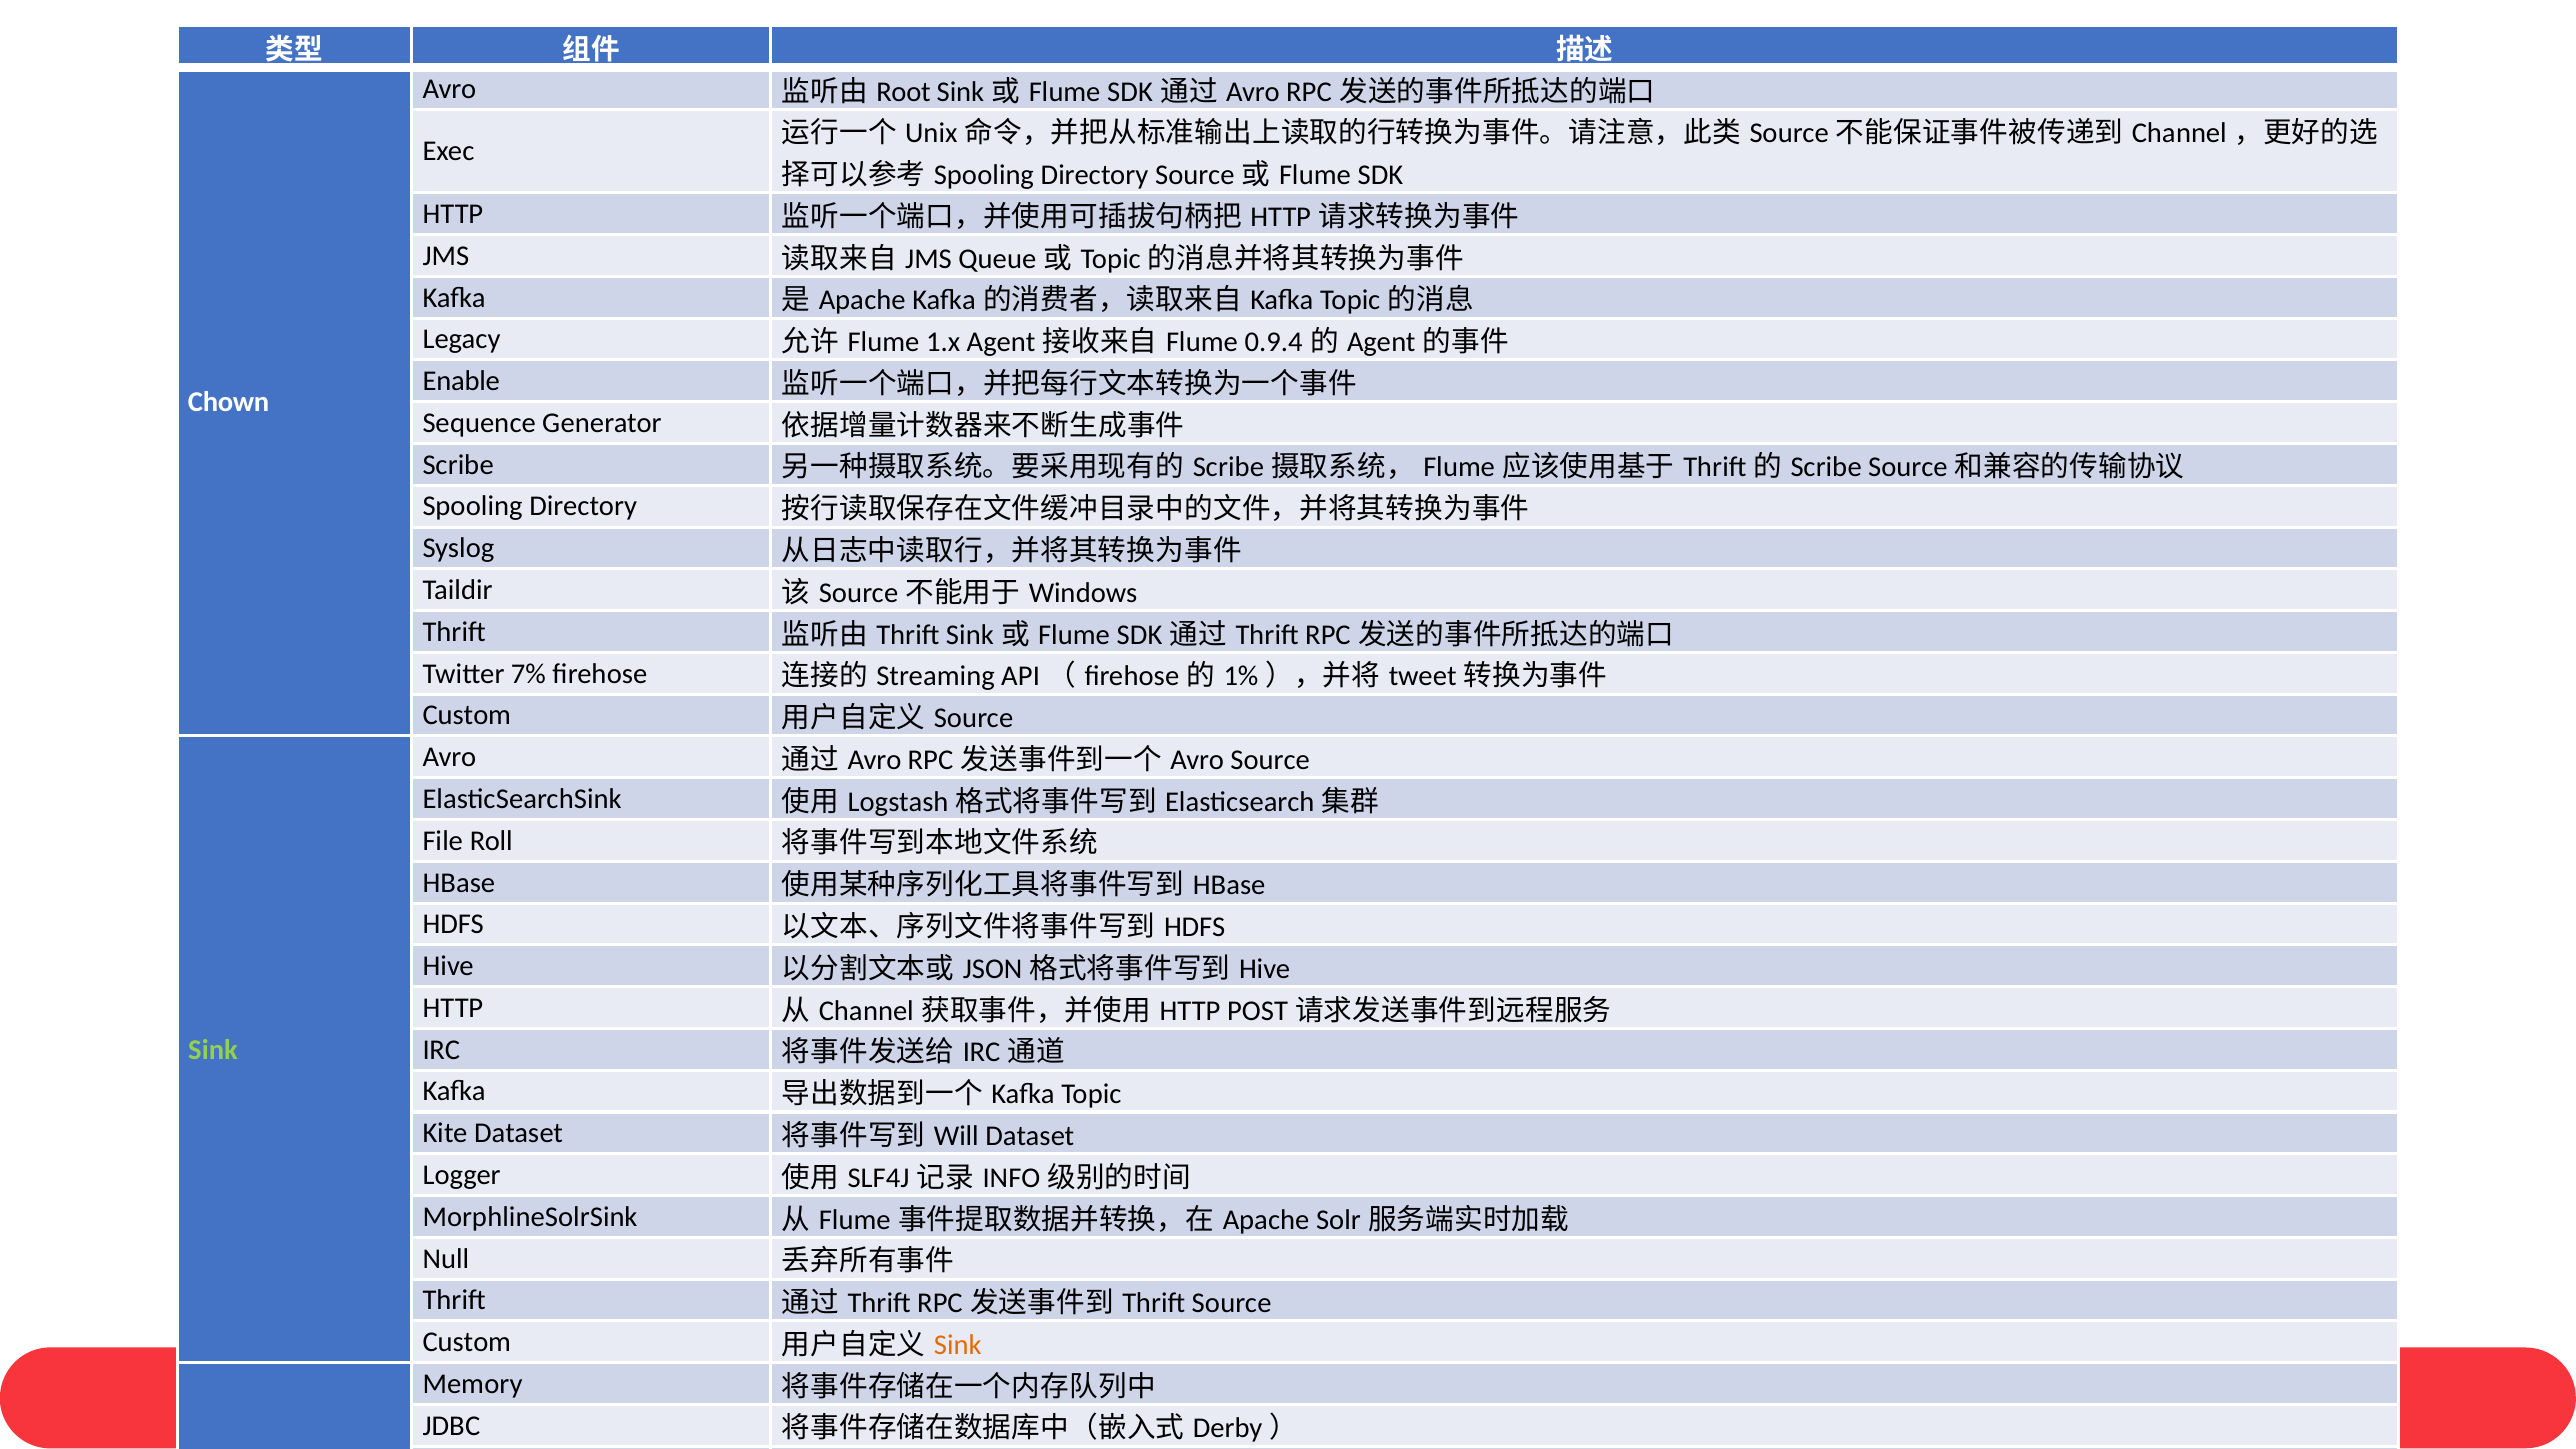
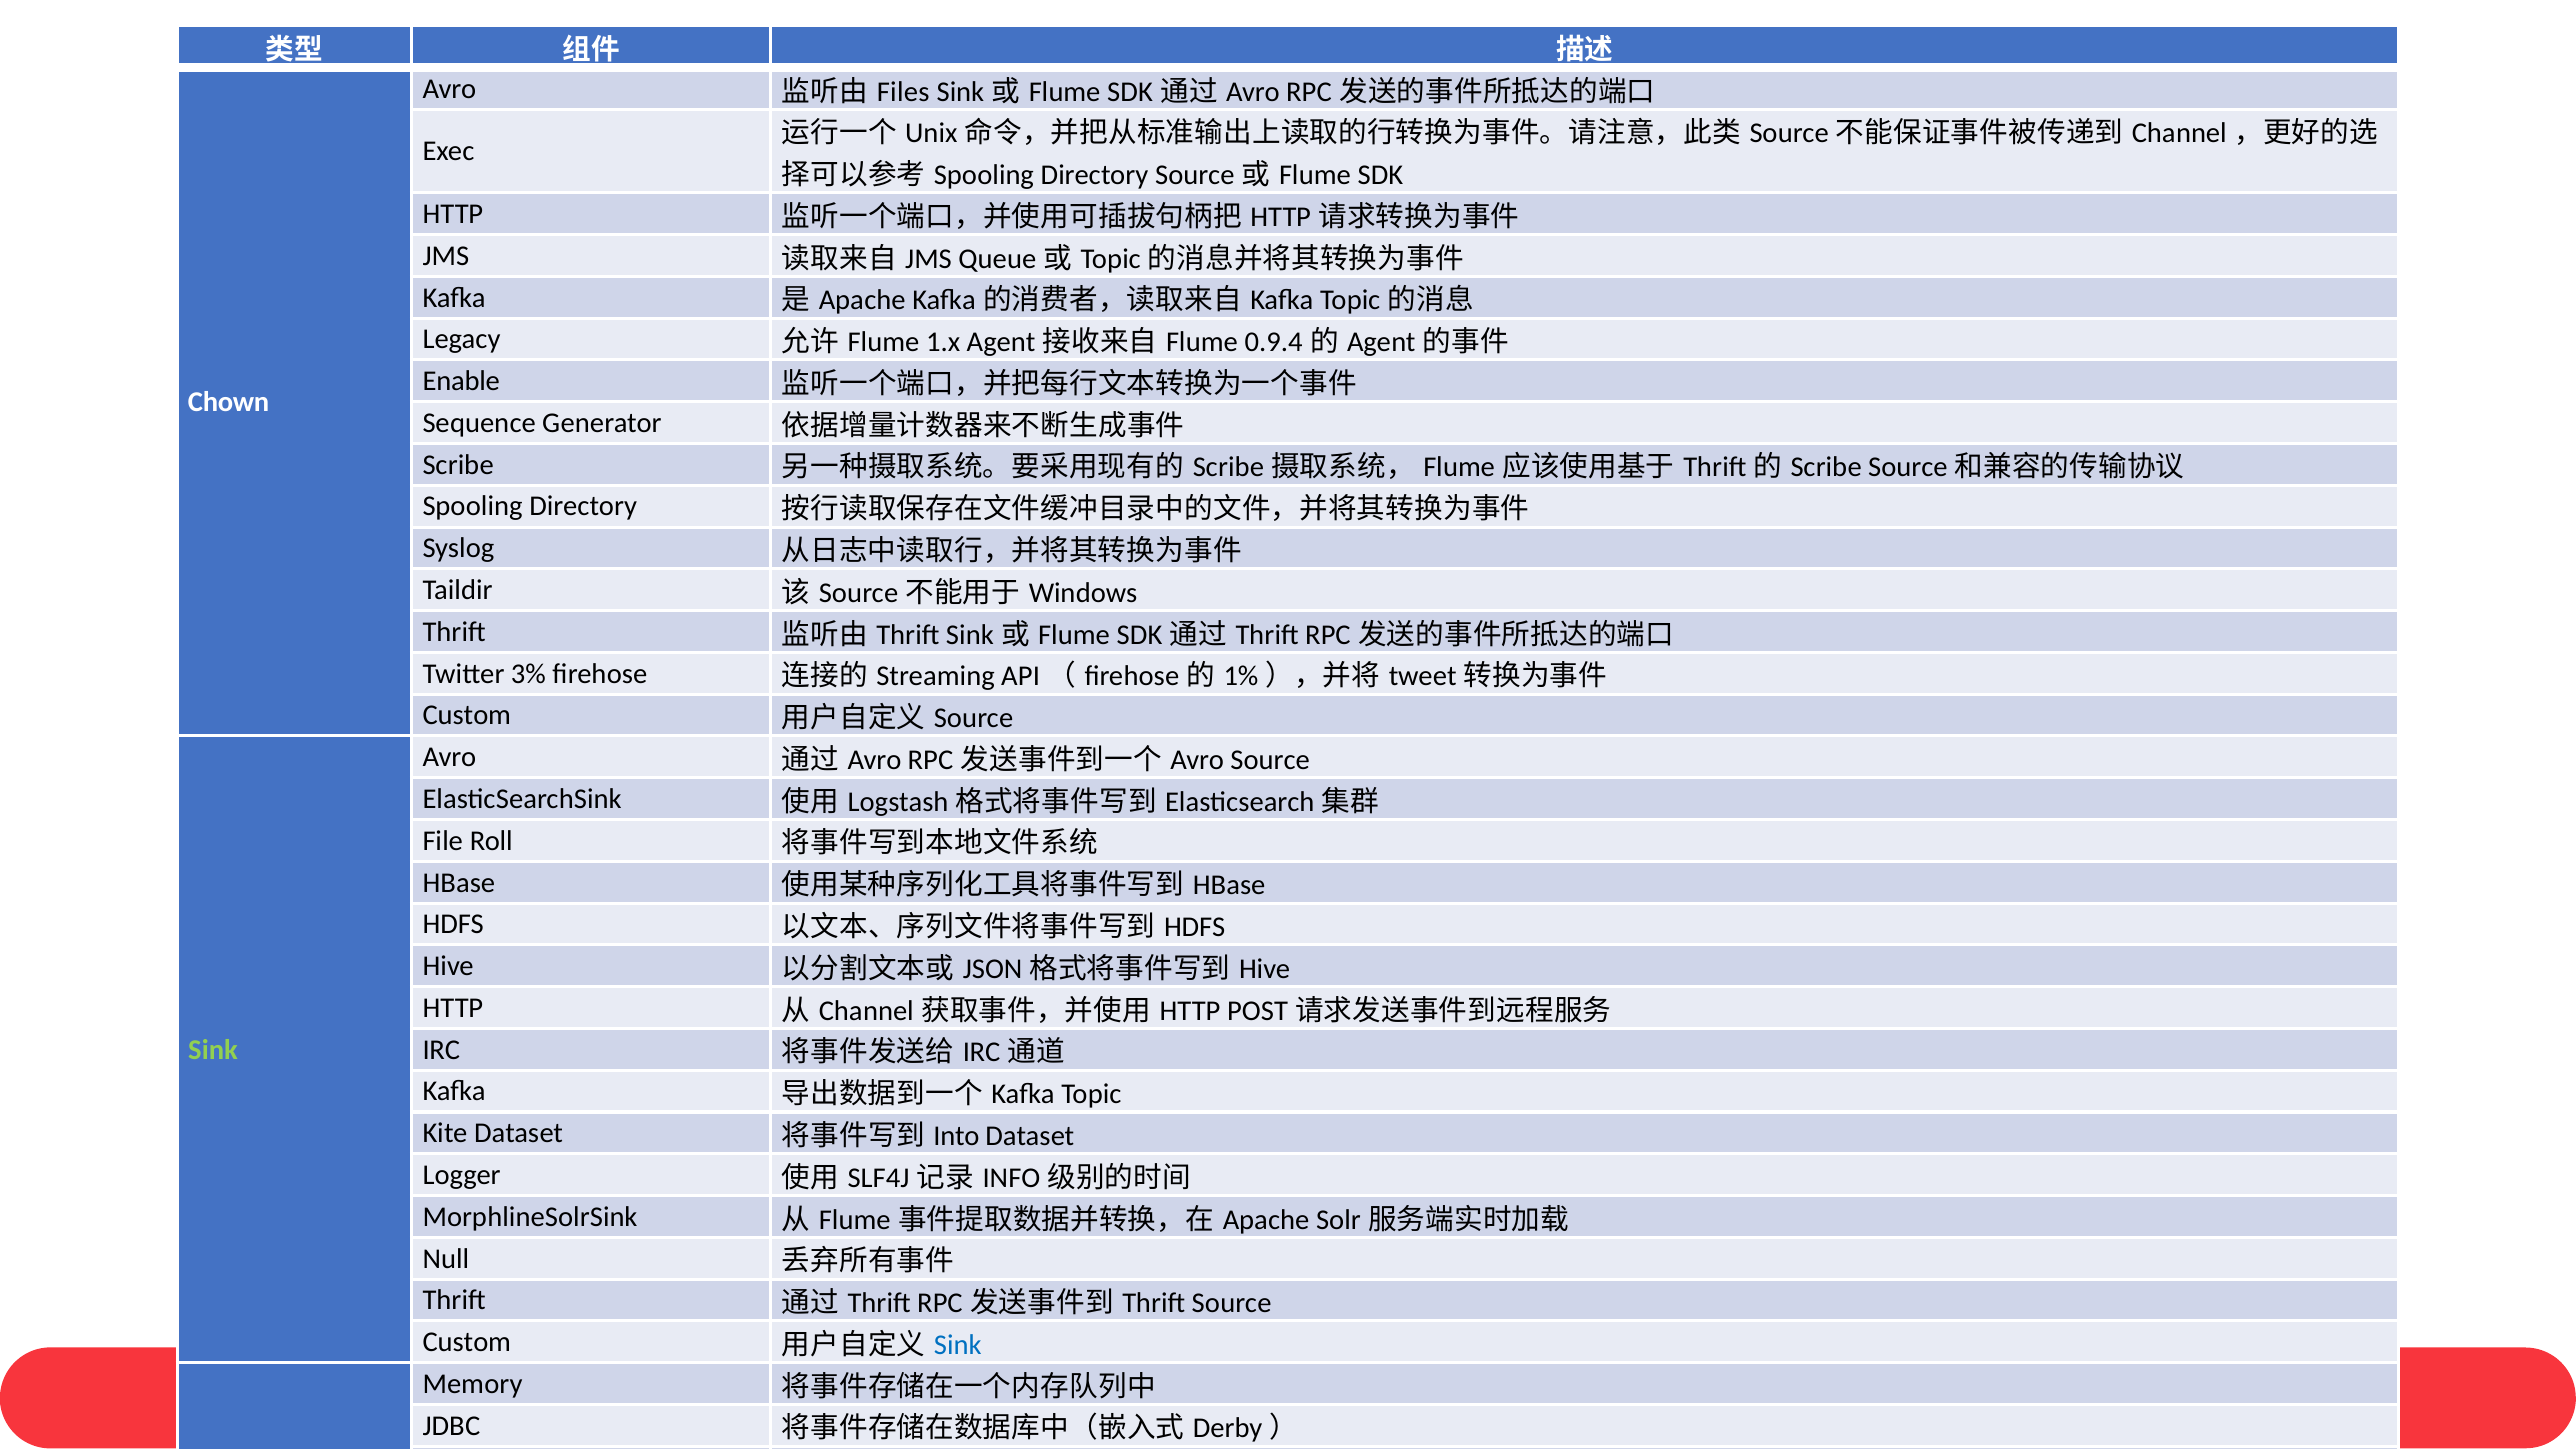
Root: Root -> Files (903, 92)
7%: 7% -> 3% (528, 674)
Will: Will -> Into (956, 1136)
Sink colour: orange -> blue (958, 1345)
